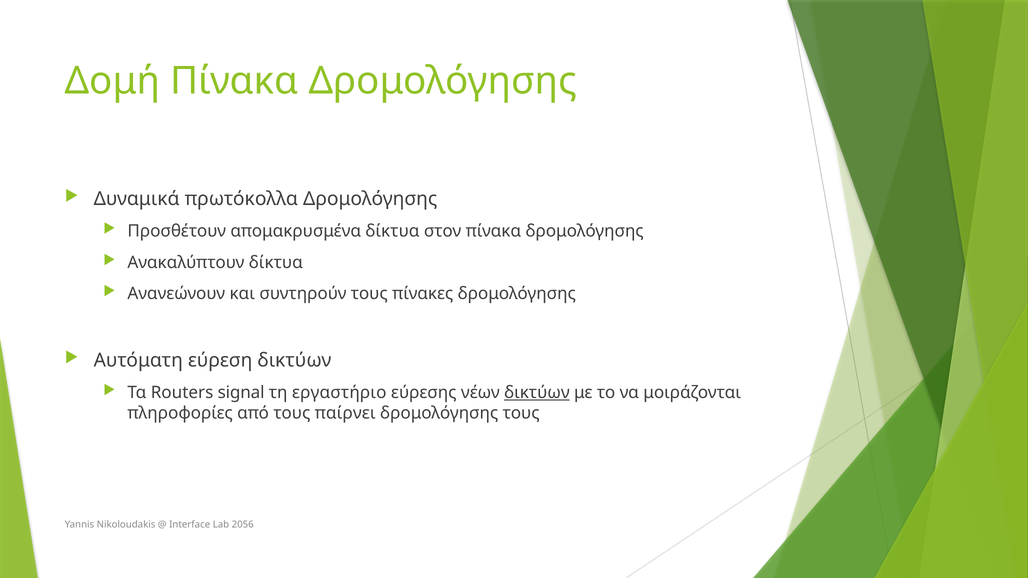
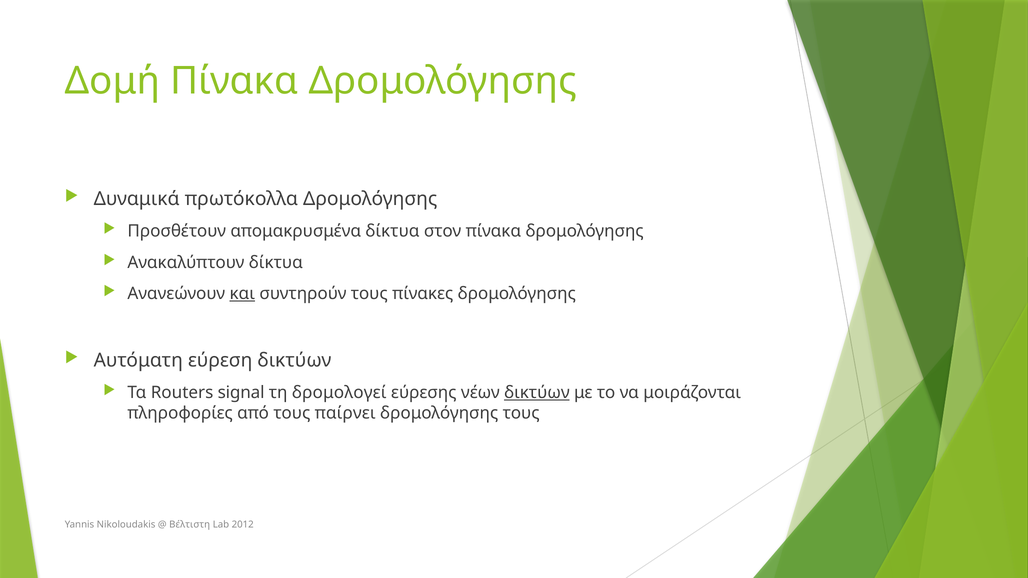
και underline: none -> present (242, 294)
εργαστήριο: εργαστήριο -> δρομολογεί (339, 393)
Interface: Interface -> Βέλτιστη (190, 525)
2056: 2056 -> 2012 (243, 525)
